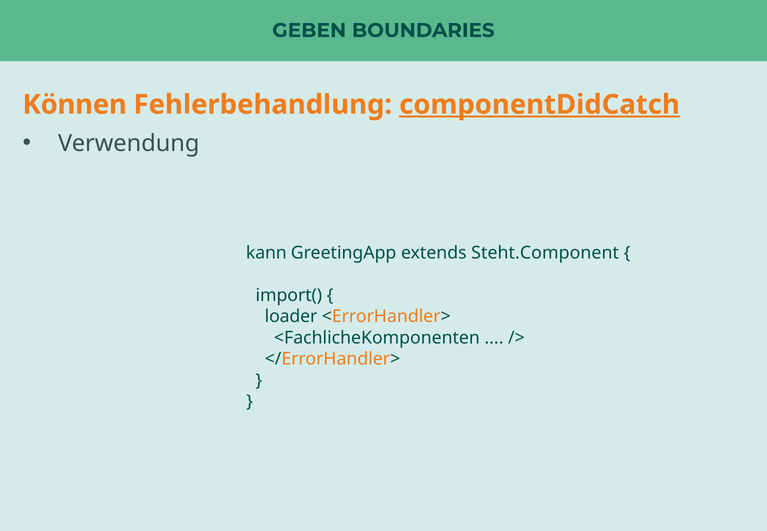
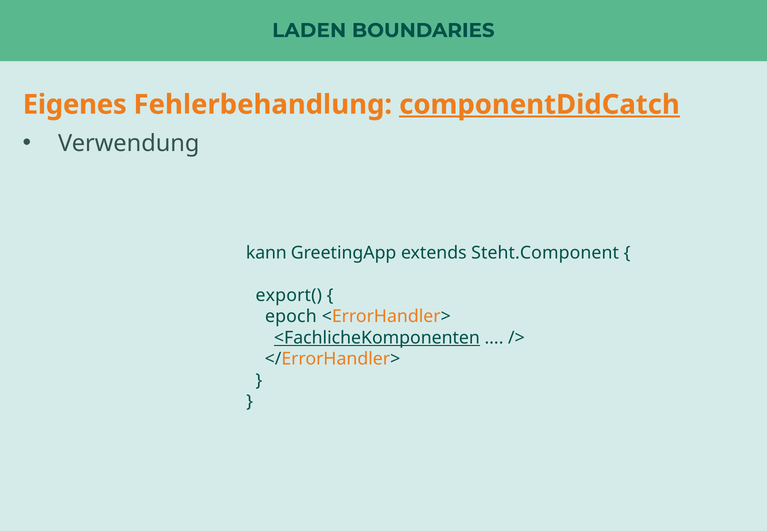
GEBEN: GEBEN -> LADEN (309, 30)
Können: Können -> Eigenes (75, 105)
import(: import( -> export( (289, 295)
loader: loader -> epoch (291, 317)
<FachlicheKomponenten underline: none -> present (377, 338)
